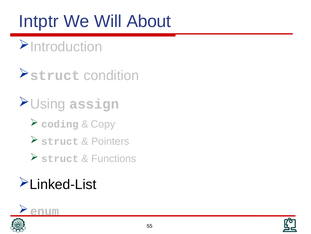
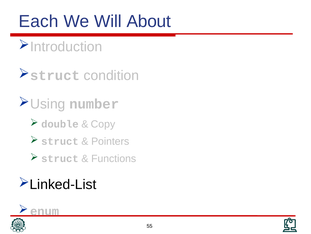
Intptr: Intptr -> Each (39, 21)
assign: assign -> number (94, 104)
coding: coding -> double (60, 124)
